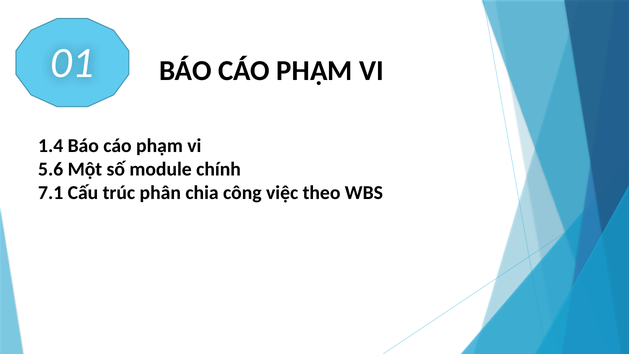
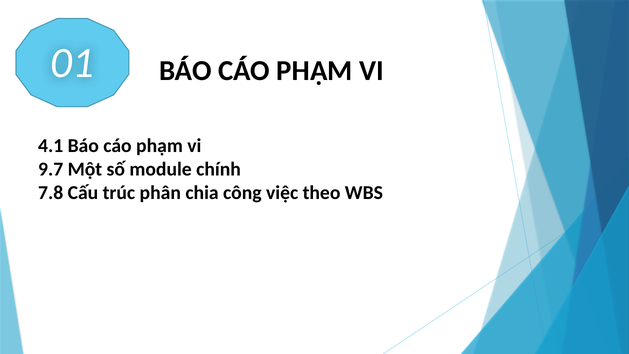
1.4: 1.4 -> 4.1 (51, 145)
5.6: 5.6 -> 9.7 (51, 169)
7.1: 7.1 -> 7.8 (51, 193)
